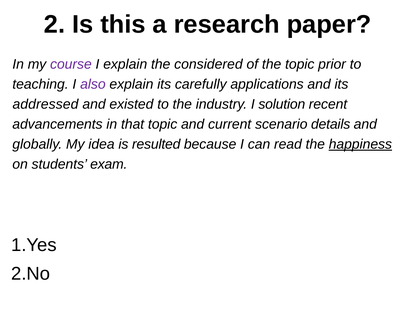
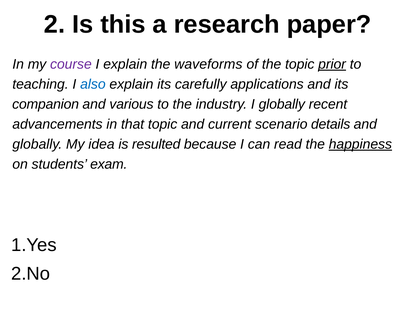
considered: considered -> waveforms (208, 64)
prior underline: none -> present (332, 64)
also colour: purple -> blue (93, 84)
addressed: addressed -> companion (46, 104)
existed: existed -> various (131, 104)
I solution: solution -> globally (282, 104)
